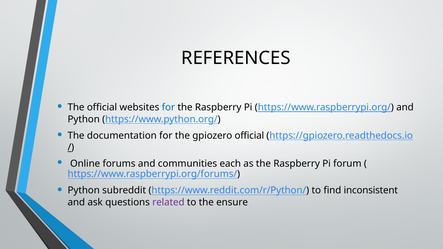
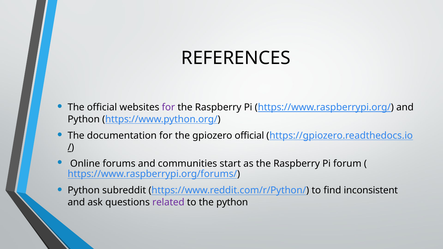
for colour: blue -> purple (168, 107)
each: each -> start (230, 164)
the ensure: ensure -> python (232, 202)
